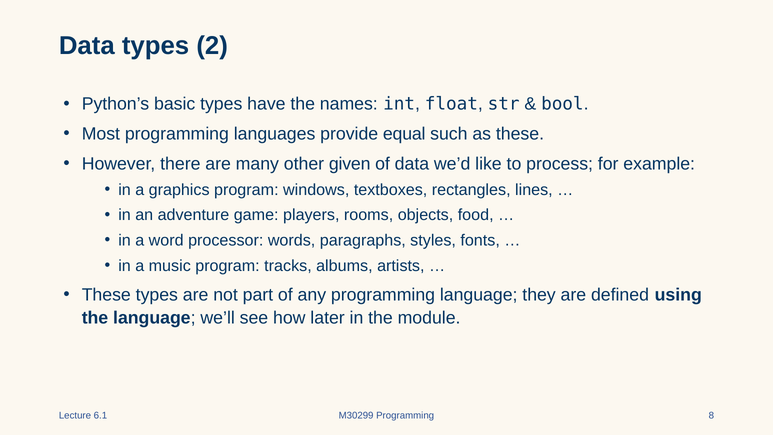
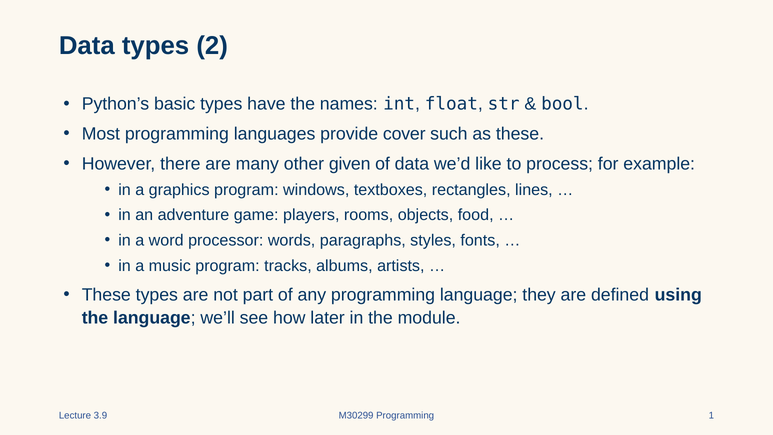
equal: equal -> cover (404, 134)
6.1: 6.1 -> 3.9 (100, 415)
8: 8 -> 1 (711, 415)
